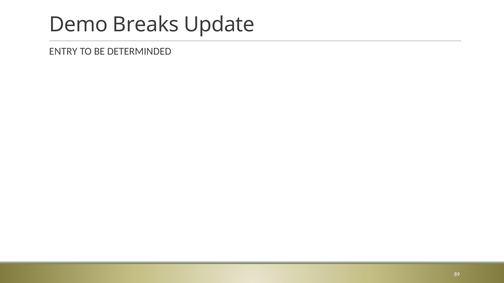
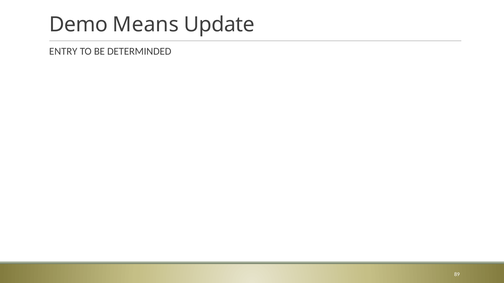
Breaks: Breaks -> Means (146, 25)
